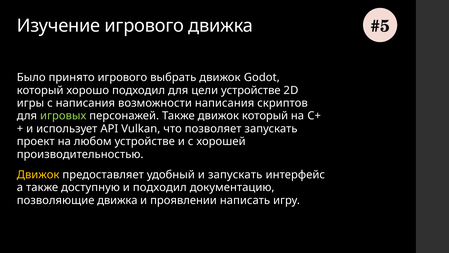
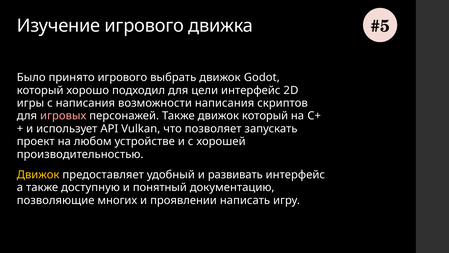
цели устройстве: устройстве -> интерфейс (251, 90)
игровых colour: light green -> pink (63, 116)
и запускать: запускать -> развивать (235, 174)
и подходил: подходил -> понятный (160, 187)
позволяющие движка: движка -> многих (117, 200)
